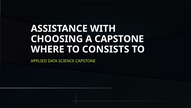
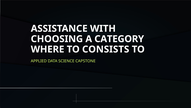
A CAPSTONE: CAPSTONE -> CATEGORY (119, 39)
